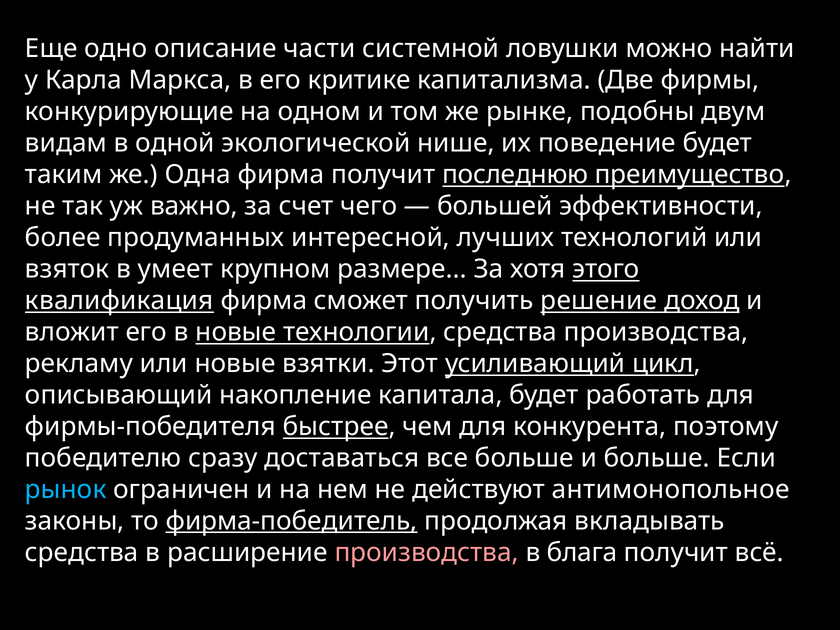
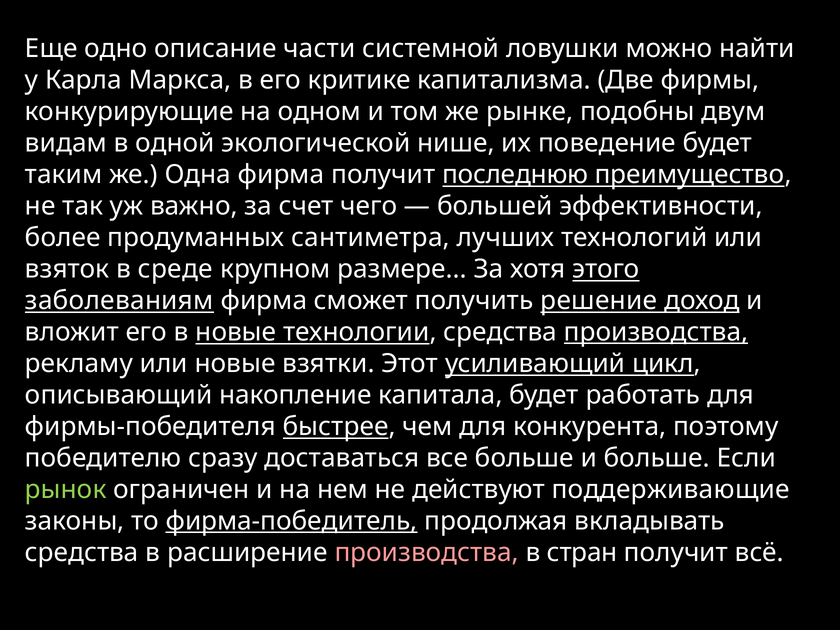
интересной: интересной -> сантиметра (371, 237)
умеет: умеет -> среде (175, 269)
квалификация: квалификация -> заболеваниям (119, 300)
производства underline: none -> present (656, 332)
рынок colour: light blue -> light green (66, 489)
антимонопольное: антимонопольное -> поддерживающие (671, 489)
блага: блага -> стран (582, 552)
